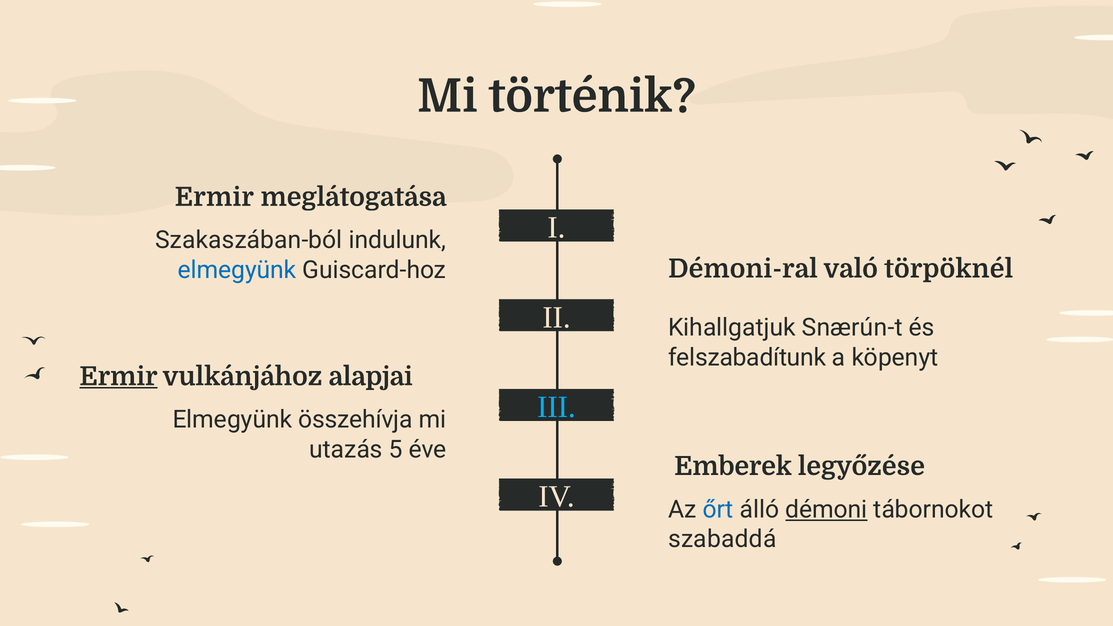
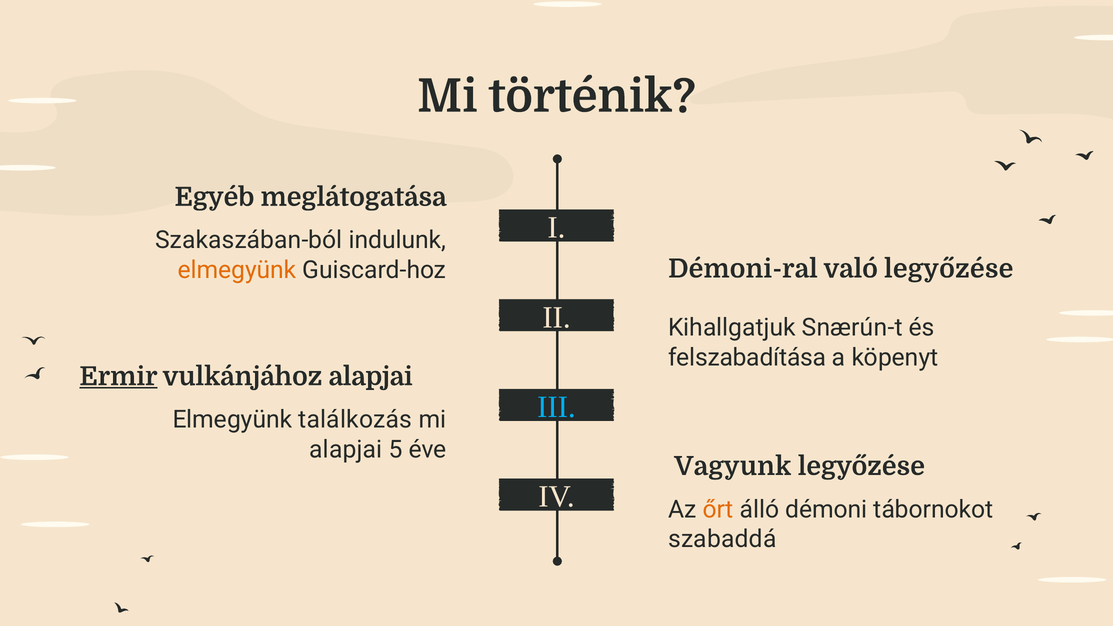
Ermir: Ermir -> Egyéb (214, 197)
való törpöknél: törpöknél -> legyőzése (949, 269)
elmegyünk colour: blue -> orange (237, 270)
felszabadítunk: felszabadítunk -> felszabadítása (747, 357)
összehívja: összehívja -> találkozás (355, 420)
utazás: utazás -> alapjai (346, 449)
Emberek: Emberek -> Vagyunk (733, 466)
őrt colour: blue -> orange (718, 510)
démoni underline: present -> none (826, 510)
